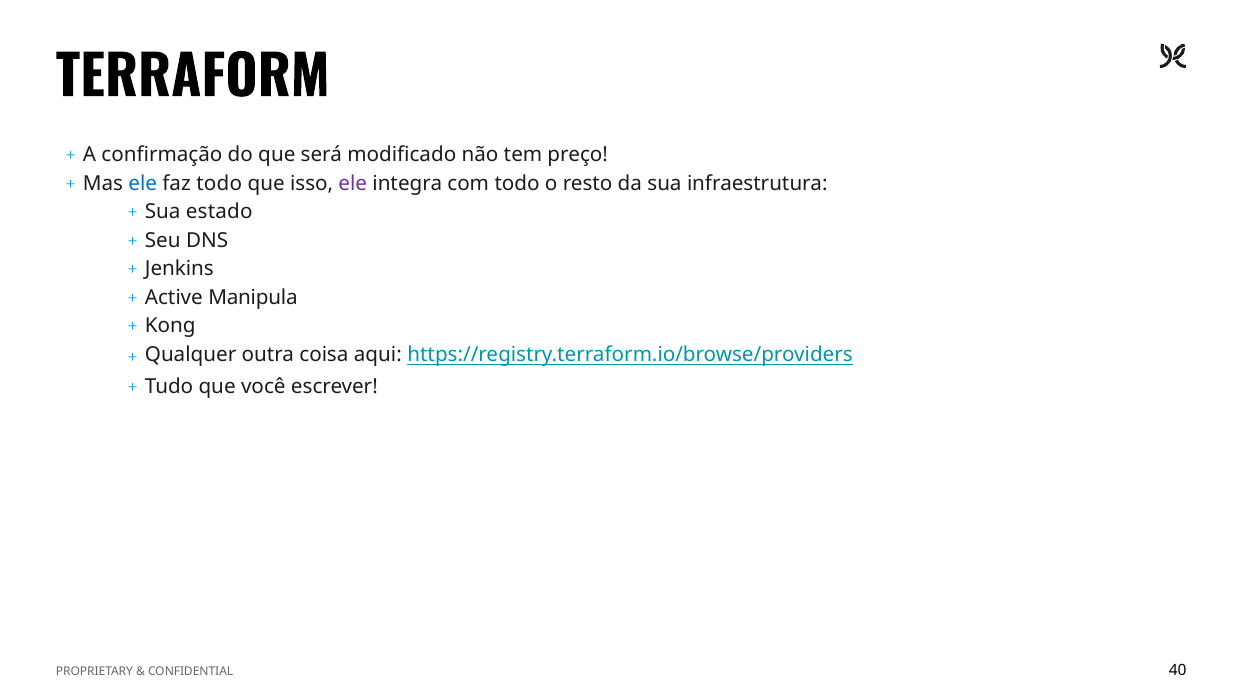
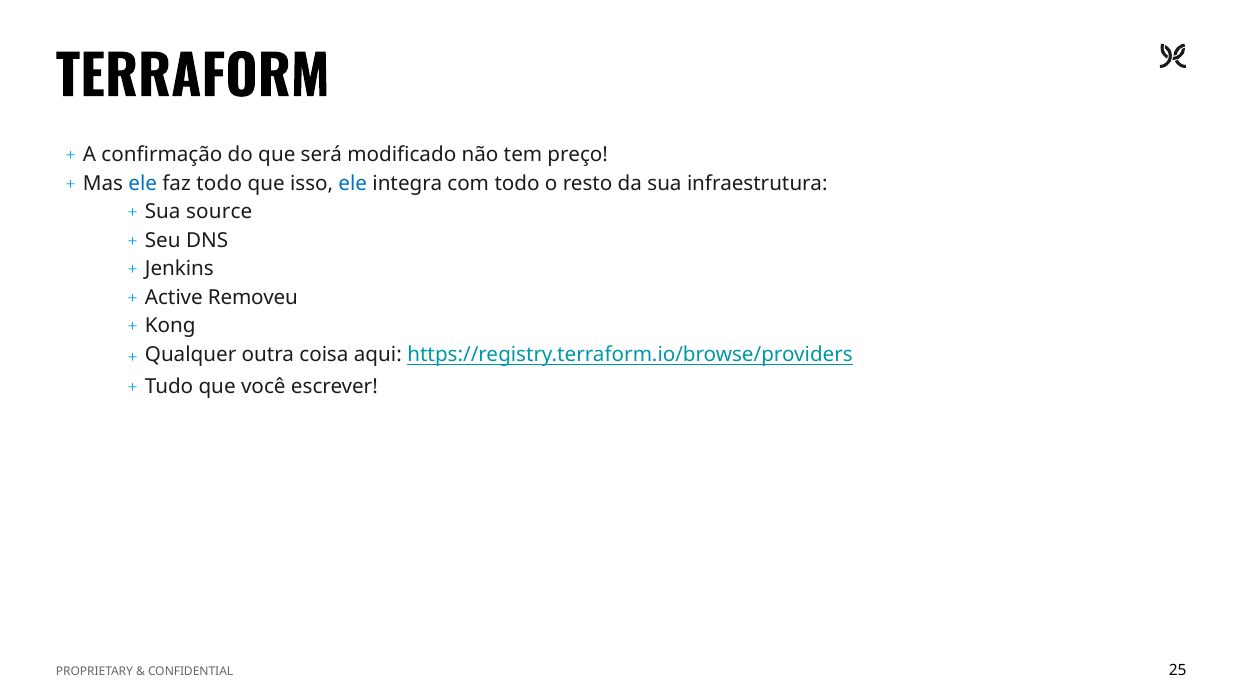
ele colour: purple -> blue (353, 184)
estado: estado -> source (219, 212)
Manipula: Manipula -> Removeu (253, 298)
40: 40 -> 25 (1178, 671)
